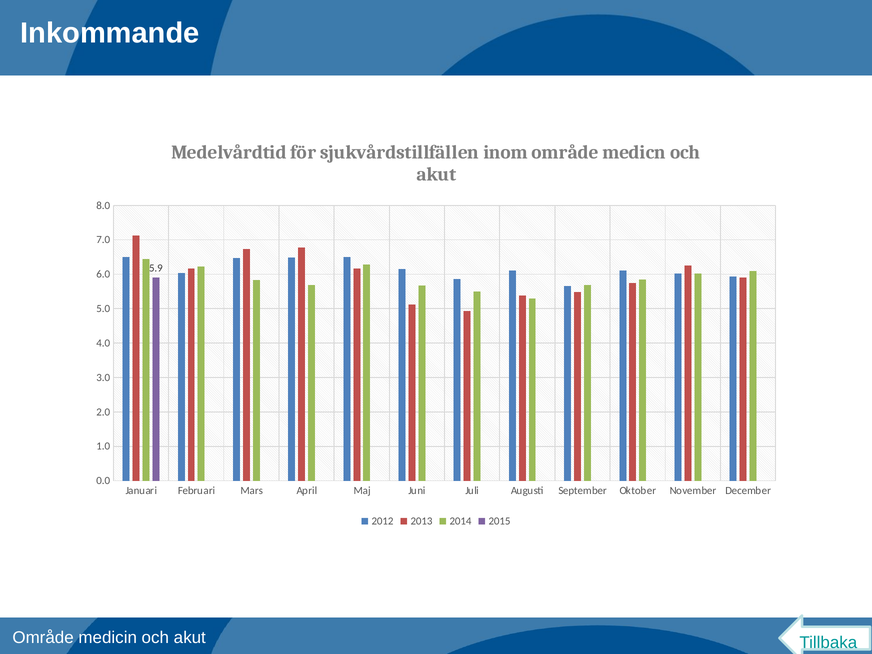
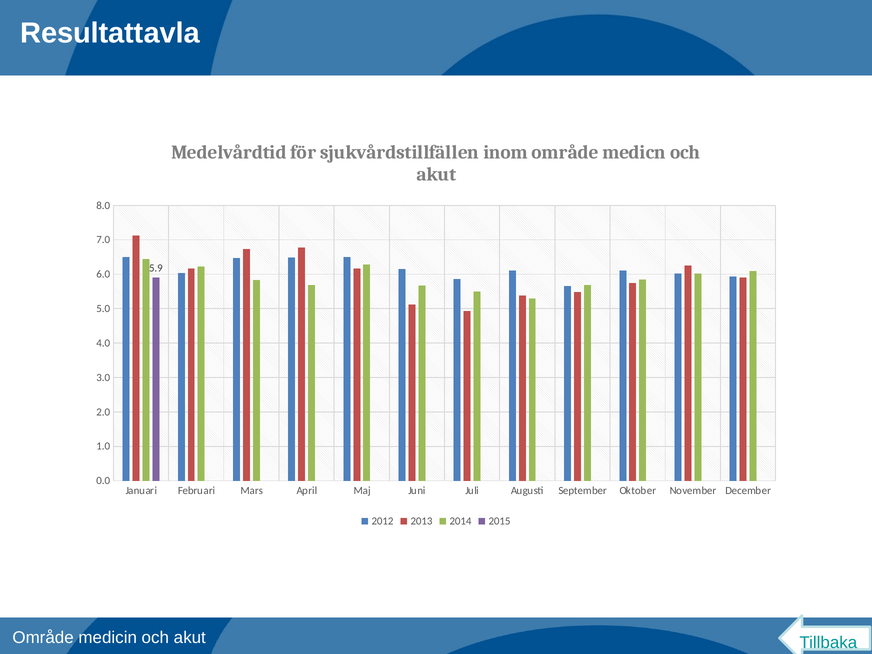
Inkommande: Inkommande -> Resultattavla (110, 33)
